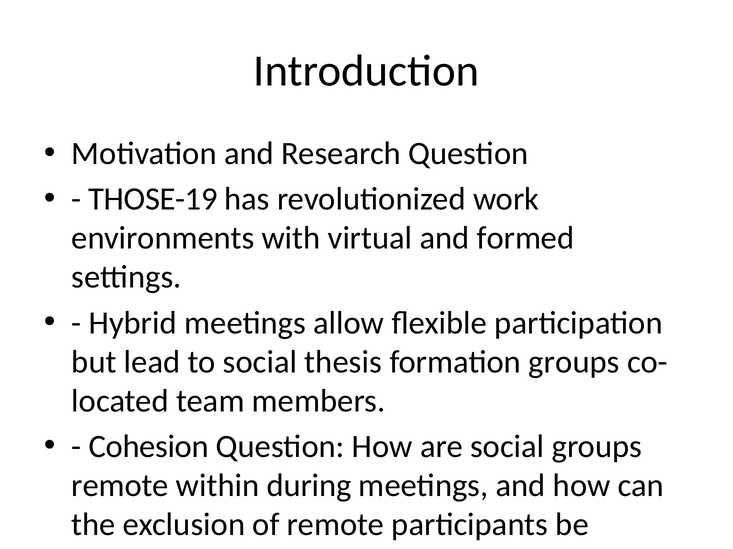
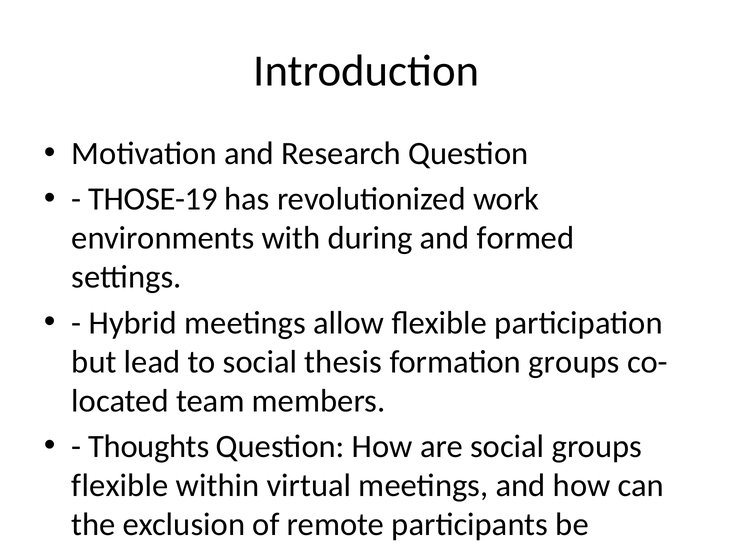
virtual: virtual -> during (370, 238)
Cohesion: Cohesion -> Thoughts (149, 447)
remote: remote -> flexible (120, 486)
during: during -> virtual (309, 486)
